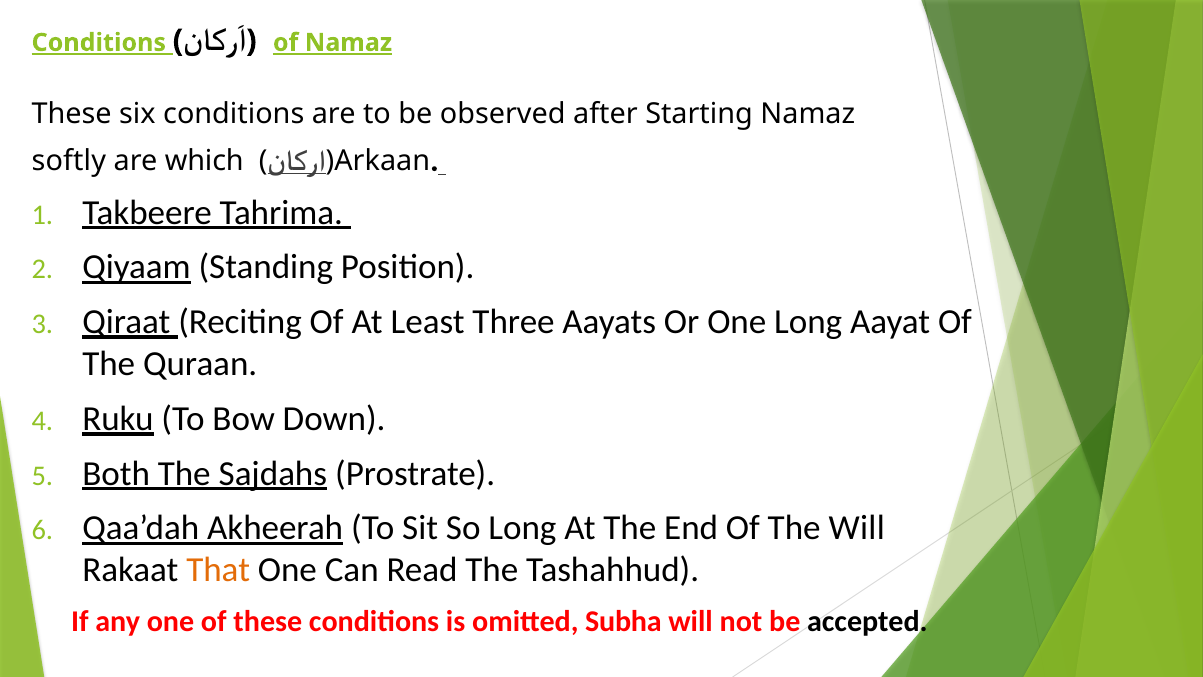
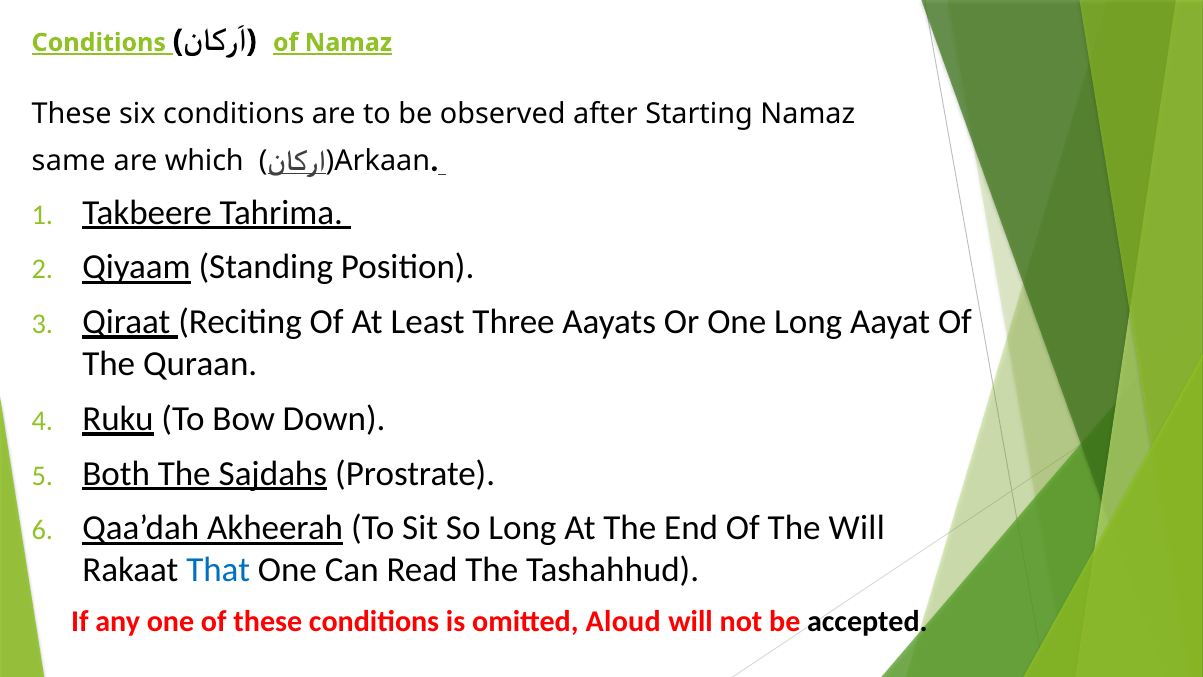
softly: softly -> same (69, 161)
That colour: orange -> blue (218, 570)
Subha: Subha -> Aloud (623, 621)
